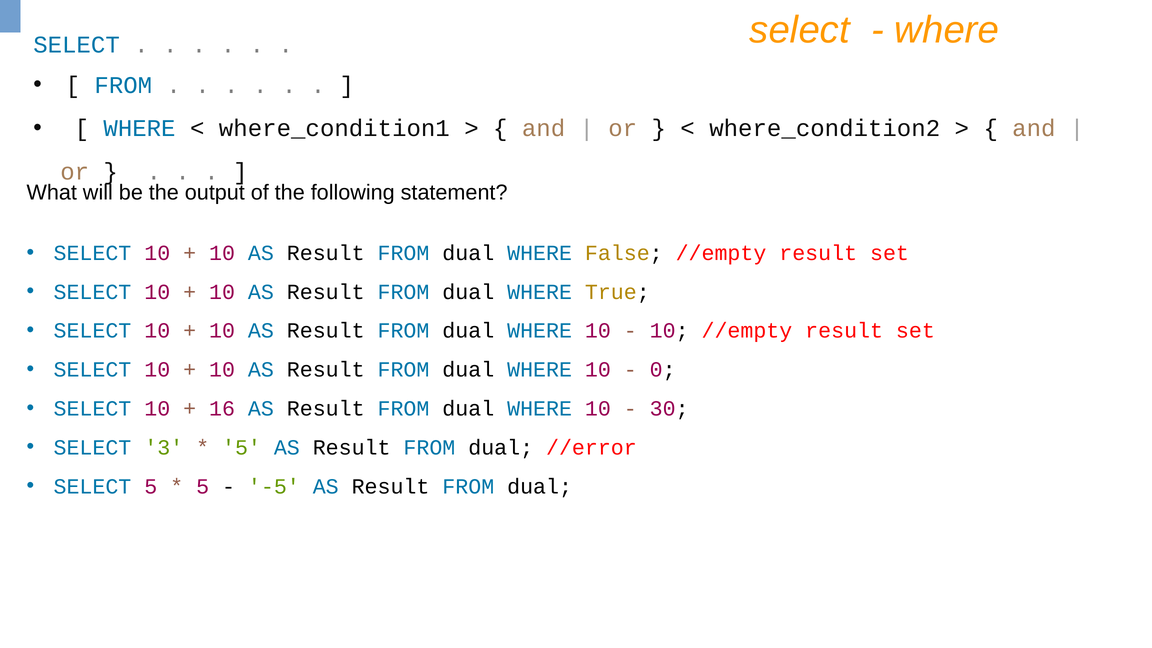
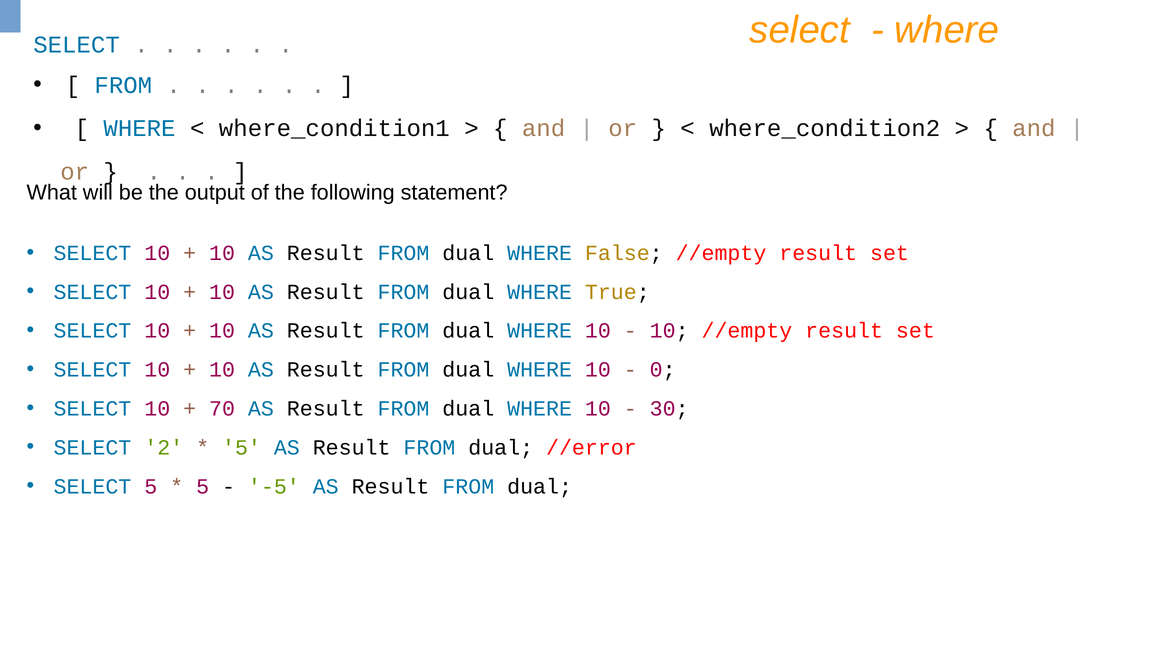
16: 16 -> 70 (222, 409)
3: 3 -> 2 (164, 447)
